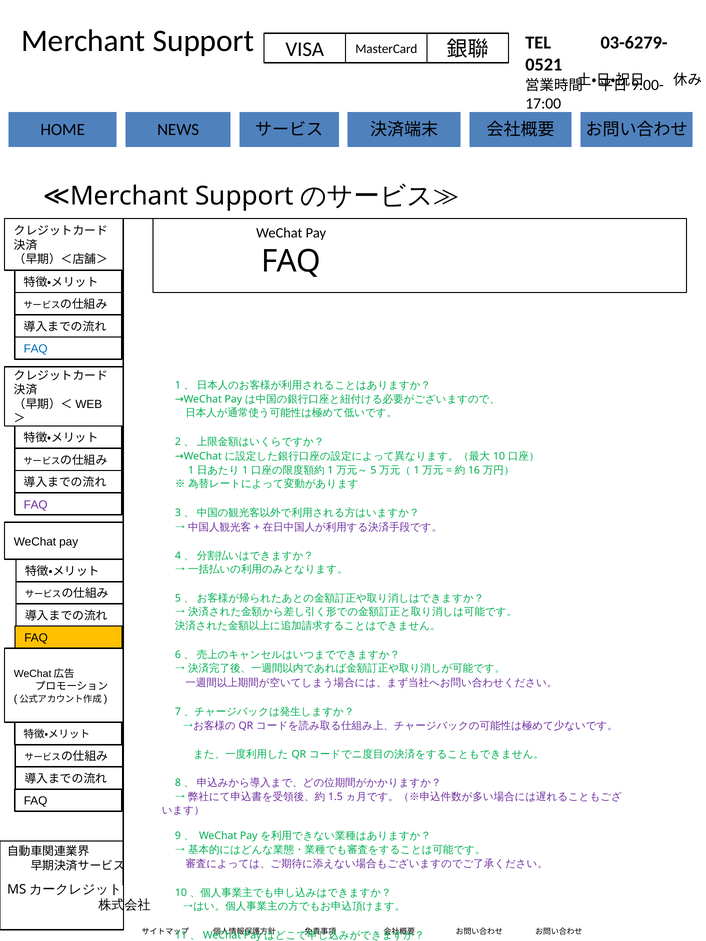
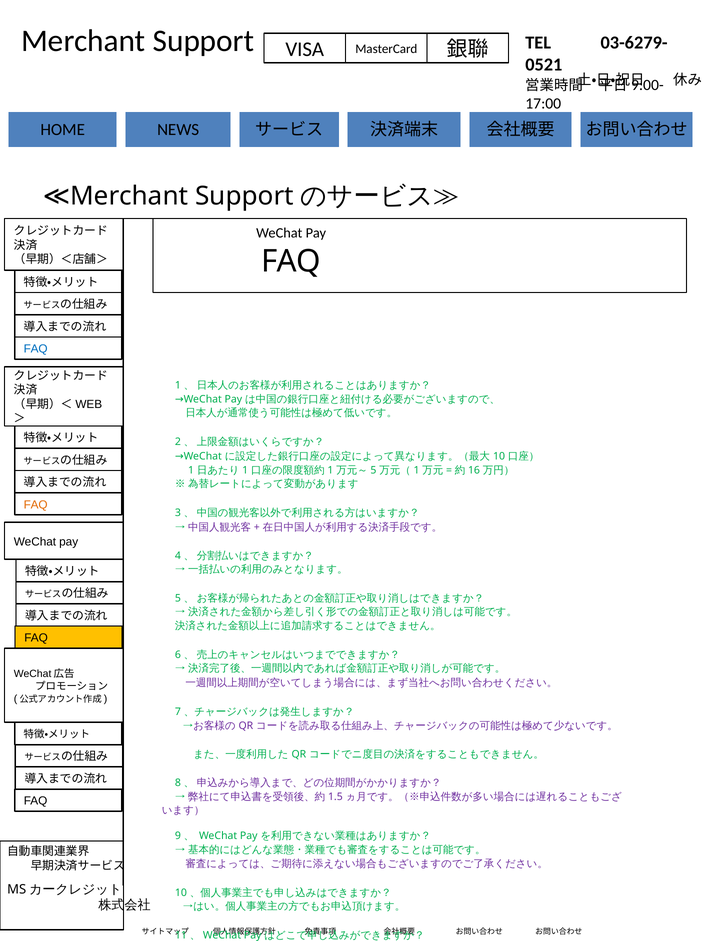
FAQ colour: purple -> orange (36, 505)
